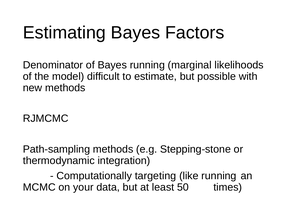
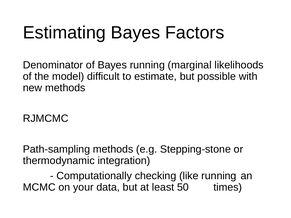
targeting: targeting -> checking (156, 176)
